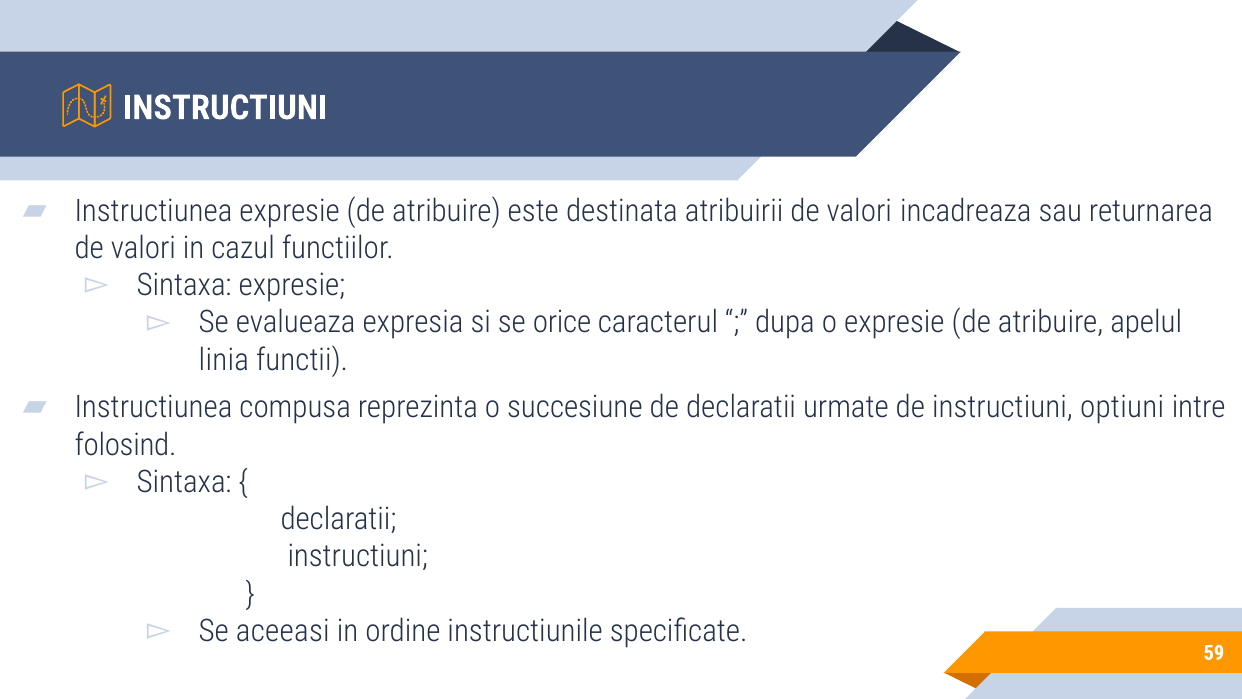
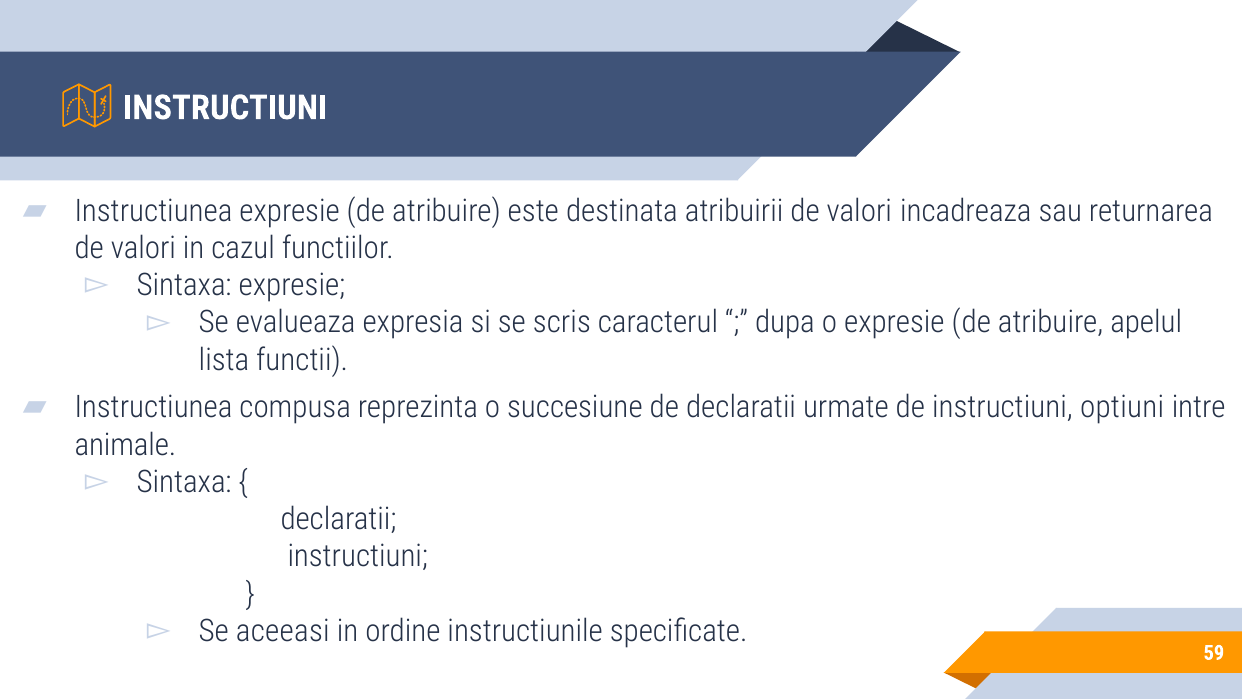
orice: orice -> scris (562, 322)
linia: linia -> lista (224, 360)
folosind: folosind -> animale (125, 445)
